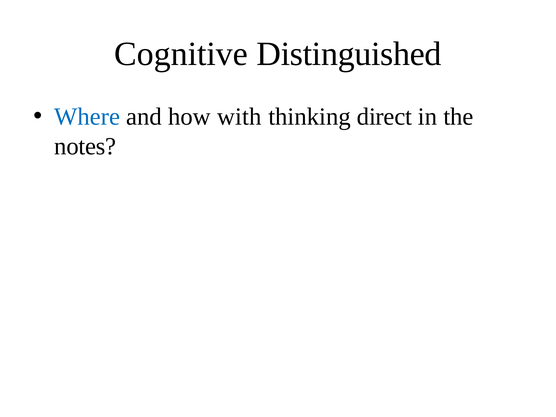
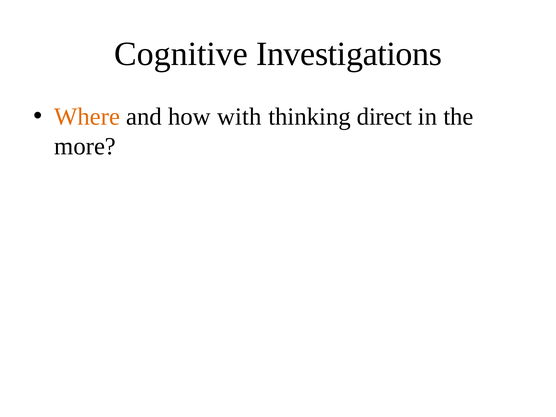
Distinguished: Distinguished -> Investigations (349, 54)
Where colour: blue -> orange (87, 117)
notes: notes -> more (85, 146)
